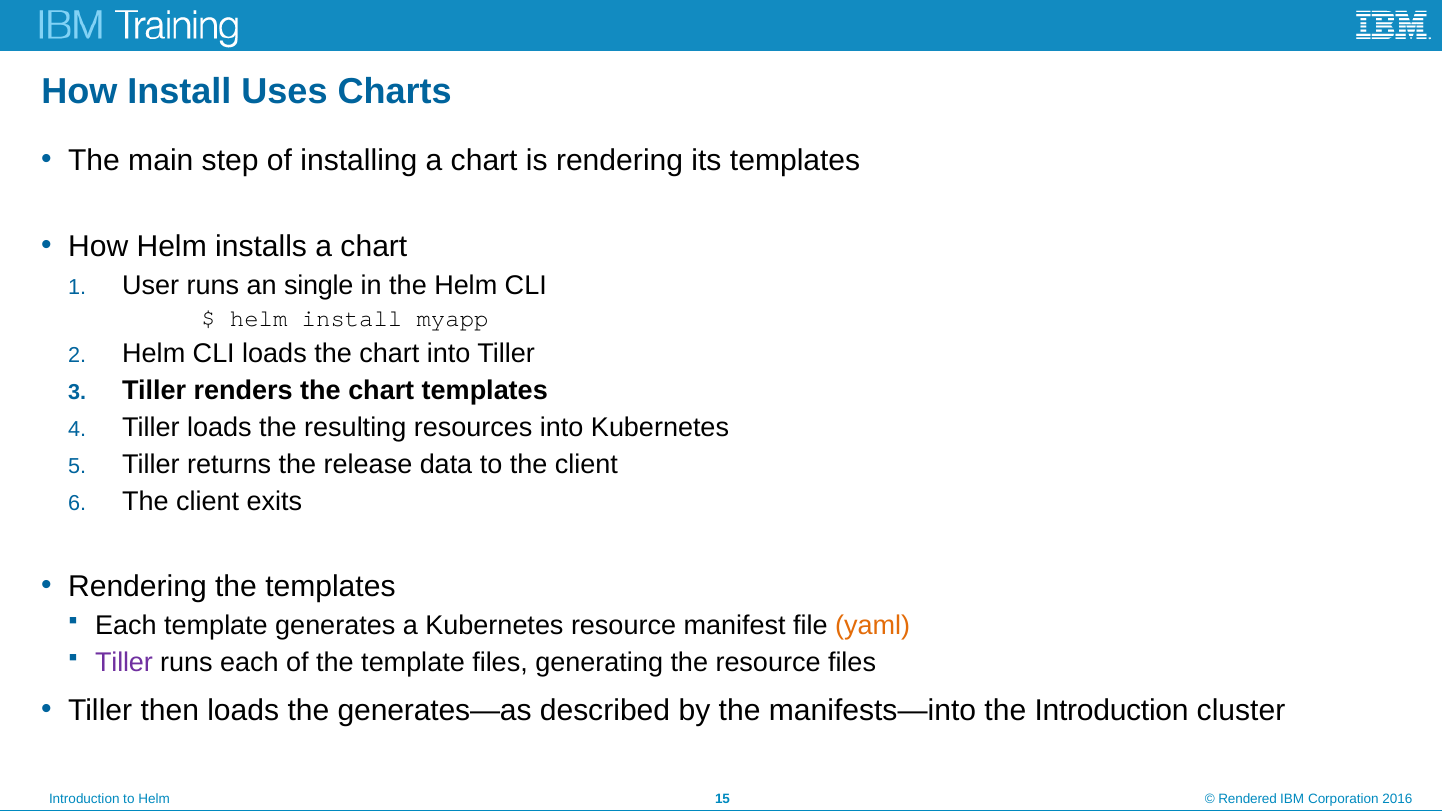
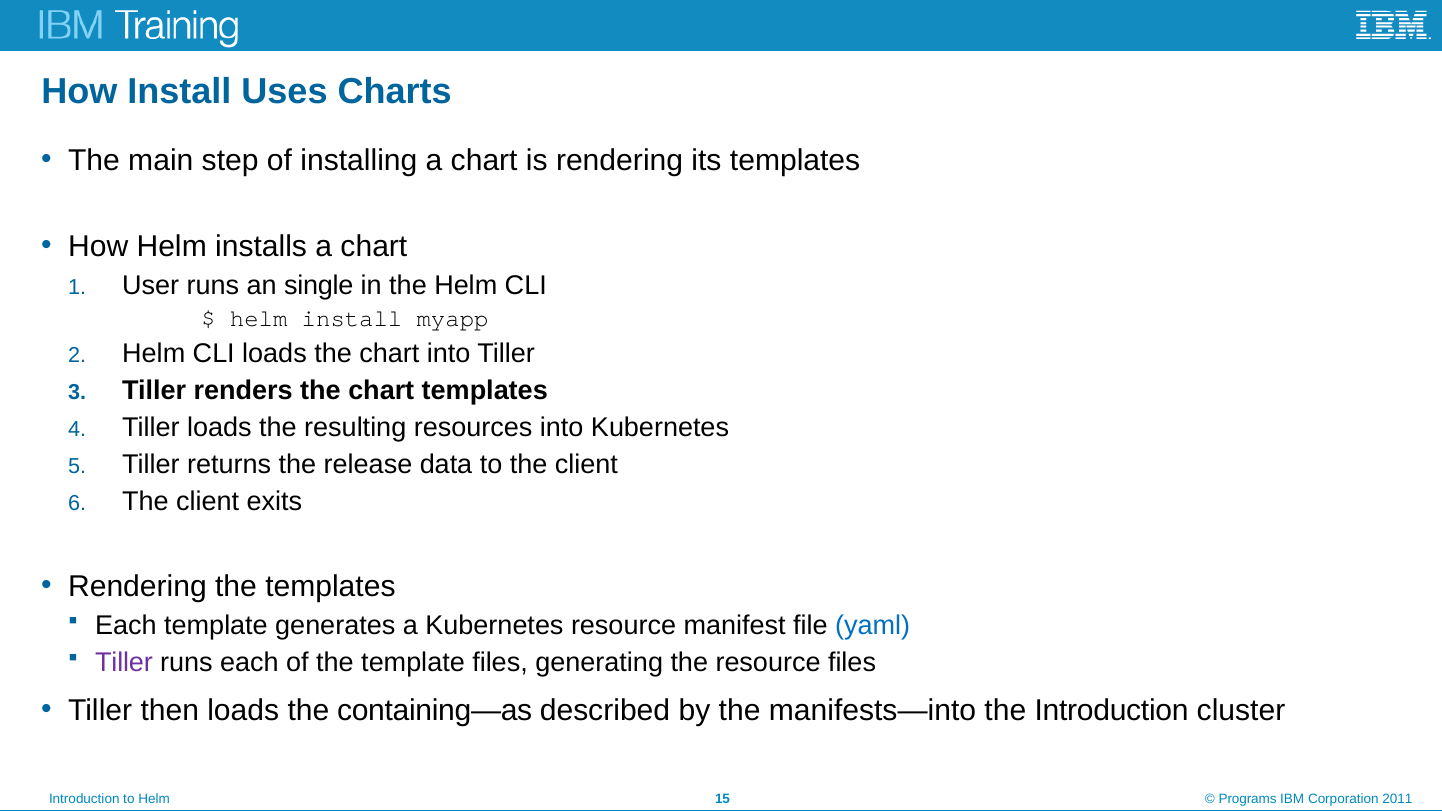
yaml colour: orange -> blue (873, 625)
generates—as: generates—as -> containing—as (435, 710)
Rendered: Rendered -> Programs (1248, 799)
2016: 2016 -> 2011 (1397, 799)
